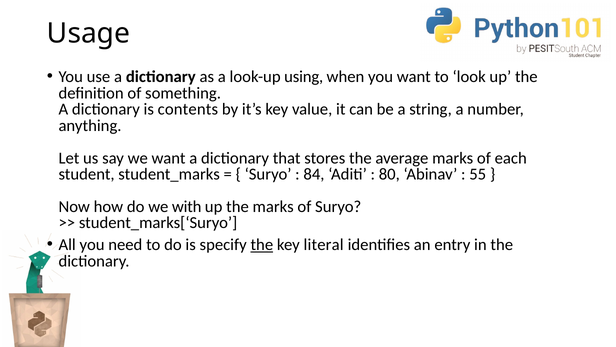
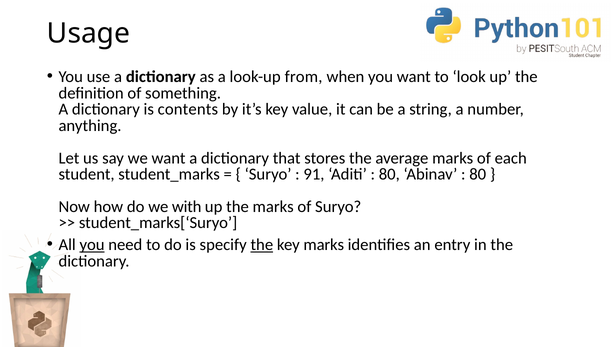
using: using -> from (304, 77)
84: 84 -> 91 (314, 174)
55: 55 -> 80 (478, 174)
you underline: none -> present (92, 245)
key literal: literal -> marks (324, 245)
